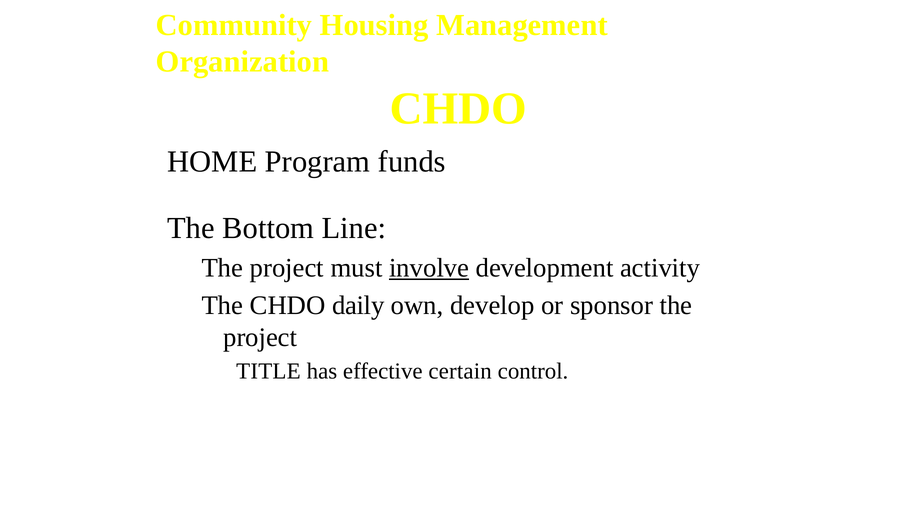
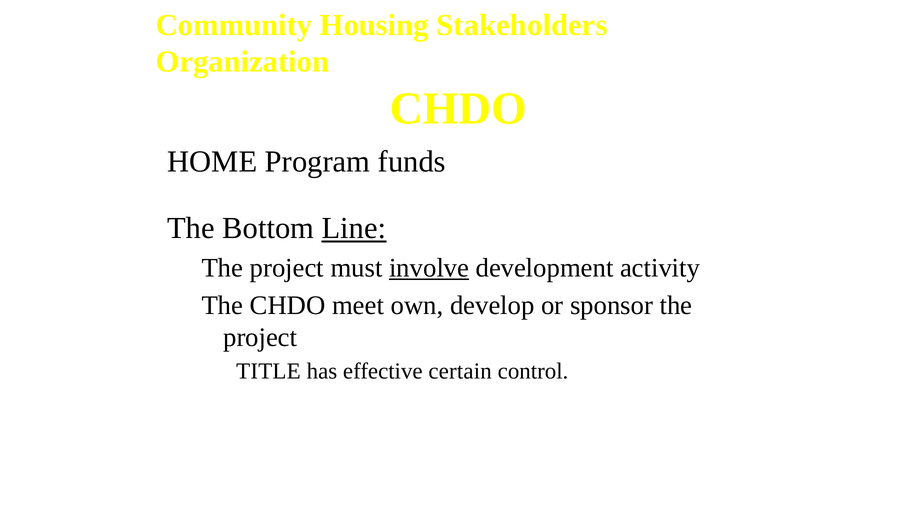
Management: Management -> Stakeholders (522, 25)
Line underline: none -> present (354, 228)
daily: daily -> meet (358, 305)
